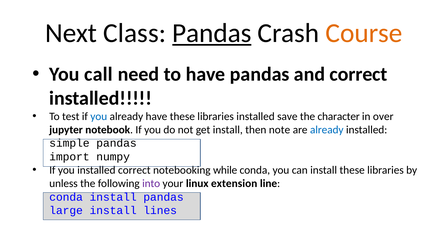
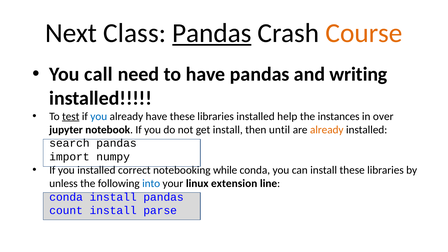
and correct: correct -> writing (359, 74)
test underline: none -> present (71, 116)
save: save -> help (287, 116)
character: character -> instances (339, 116)
note: note -> until (280, 130)
already colour: blue -> orange (327, 130)
simple: simple -> search (69, 143)
into colour: purple -> blue (151, 184)
large: large -> count (66, 210)
lines: lines -> parse (160, 210)
